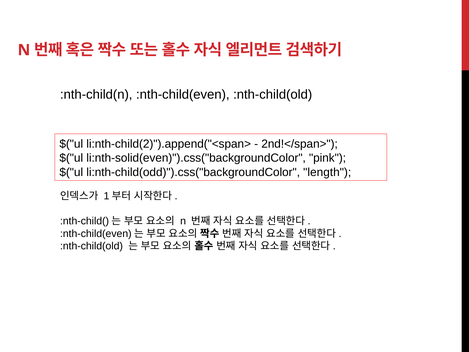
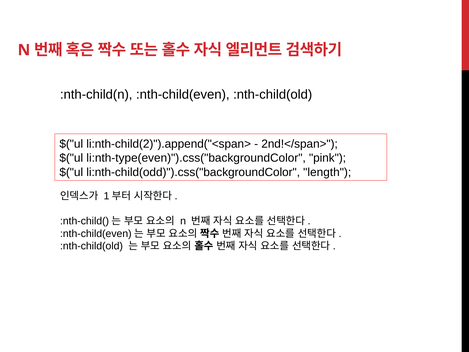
li:nth-solid(even)").css("backgroundColor: li:nth-solid(even)").css("backgroundColor -> li:nth-type(even)").css("backgroundColor (196, 158)
